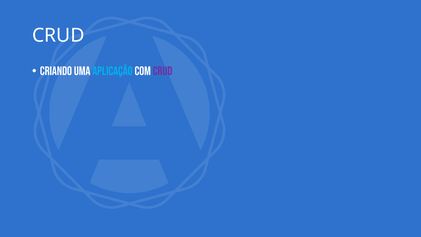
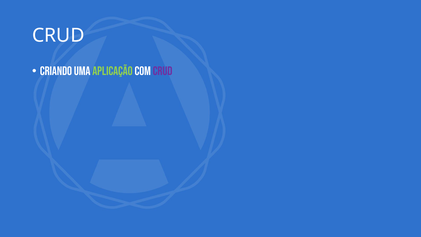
aplicação colour: light blue -> light green (112, 71)
